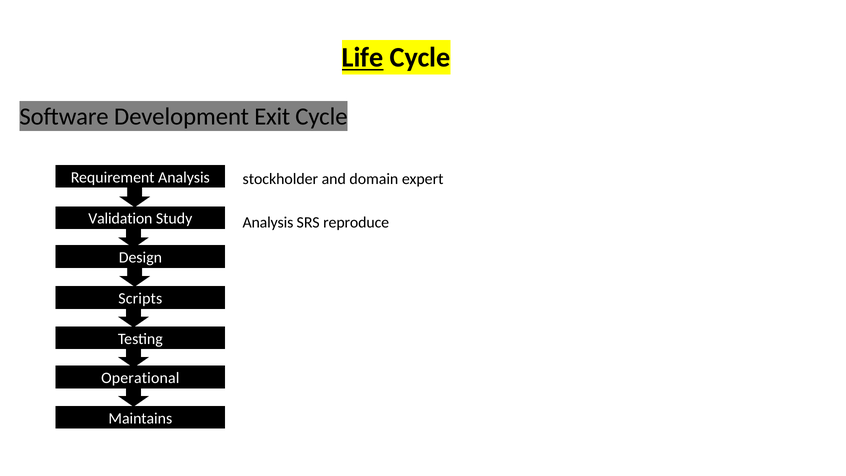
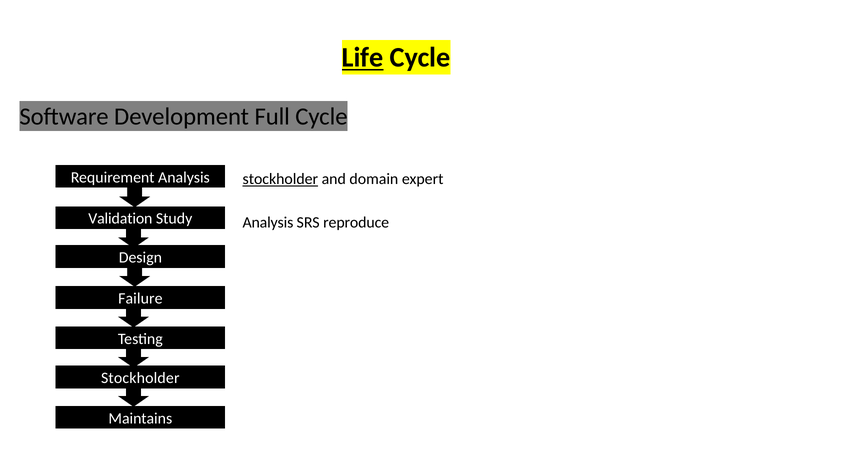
Exit: Exit -> Full (272, 116)
stockholder underline: none -> present (280, 179)
Scripts: Scripts -> Failure (140, 299)
Operational: Operational -> Stockholder (140, 378)
